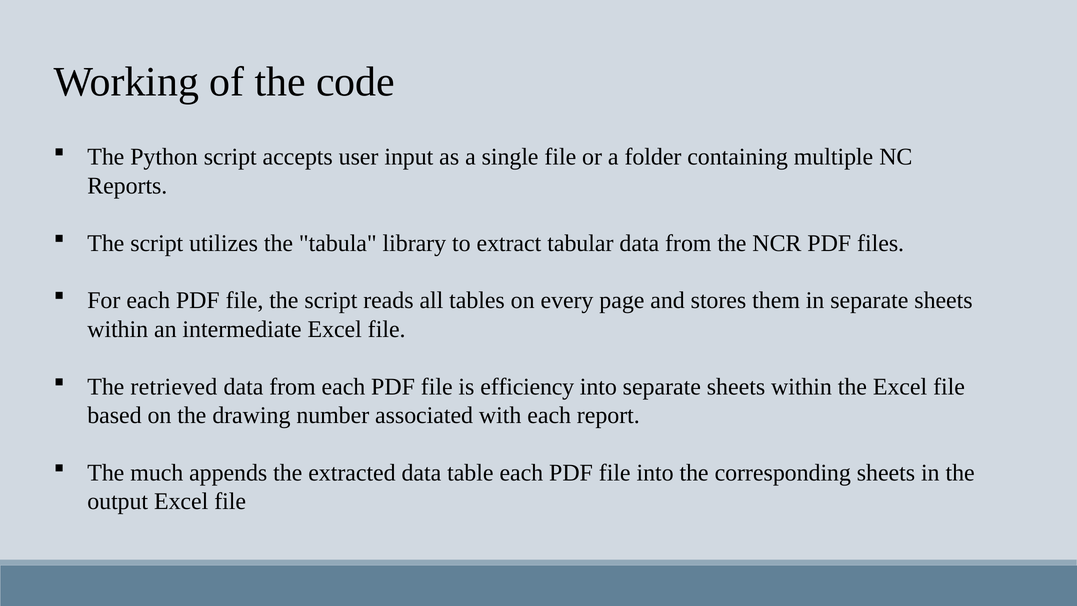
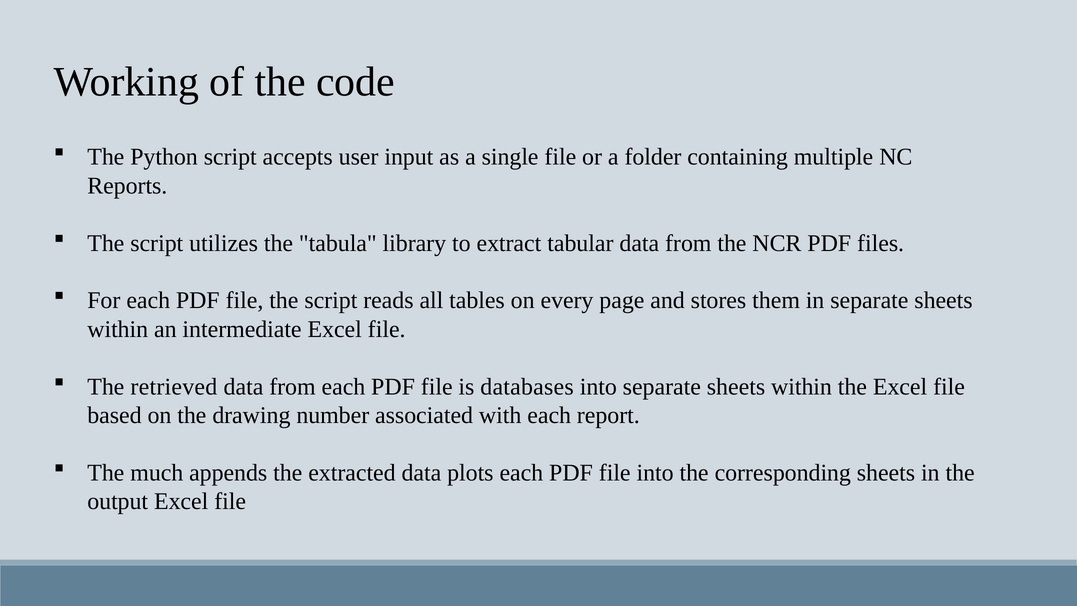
efficiency: efficiency -> databases (527, 387)
table: table -> plots (470, 473)
